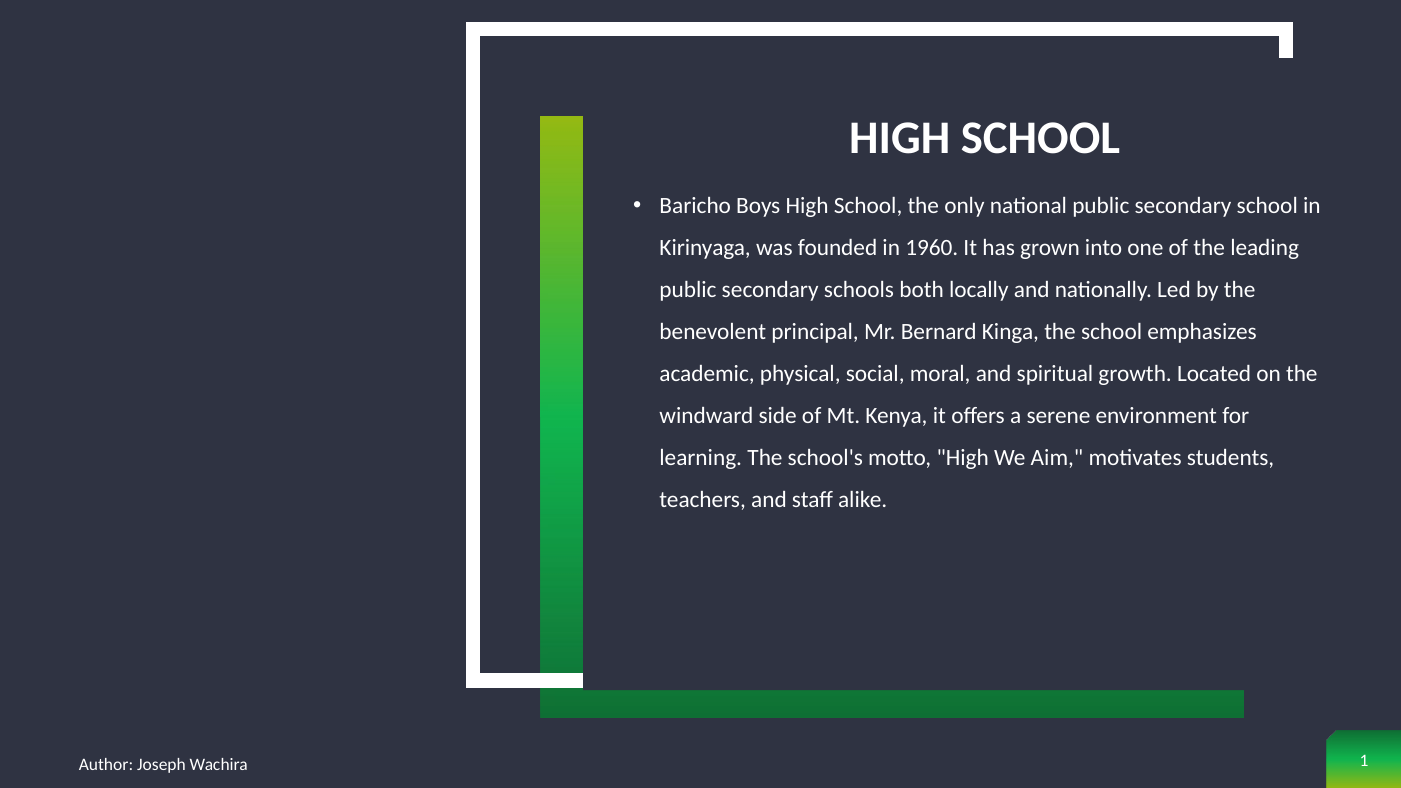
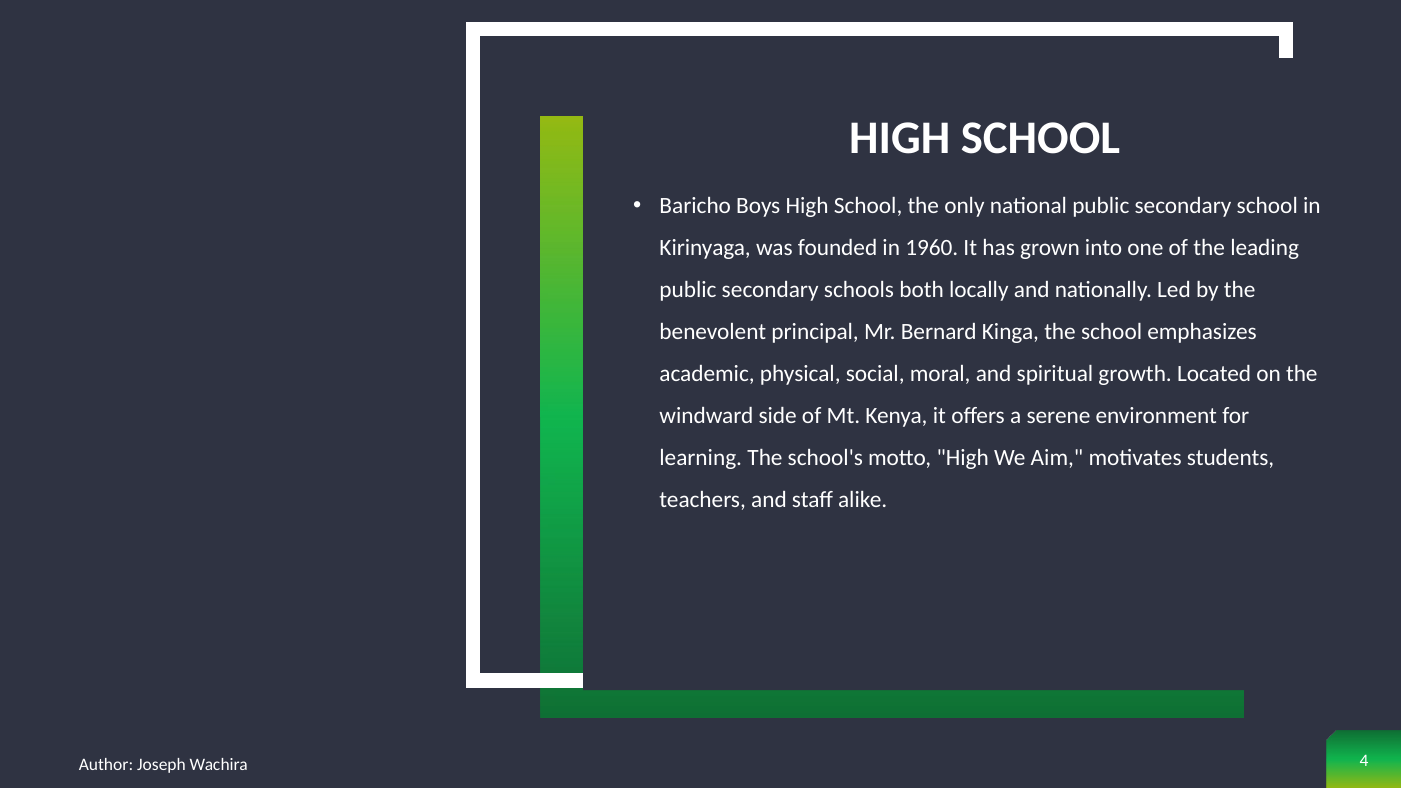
1: 1 -> 4 (1364, 761)
